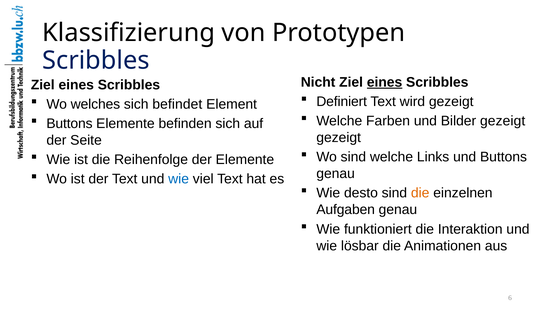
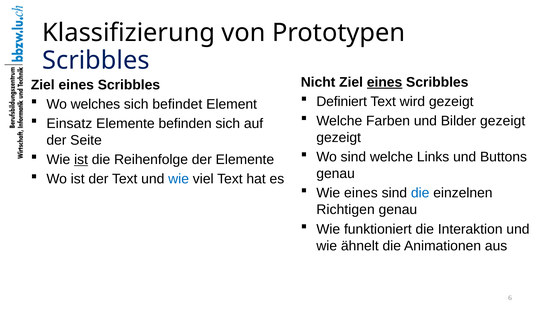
Buttons: Buttons -> Einsatz (69, 123)
ist underline: none -> present (81, 159)
Wie desto: desto -> eines (361, 193)
die colour: orange -> blue (420, 193)
Aufgaben: Aufgaben -> Richtigen (346, 209)
lösbar: lösbar -> ähnelt (360, 245)
